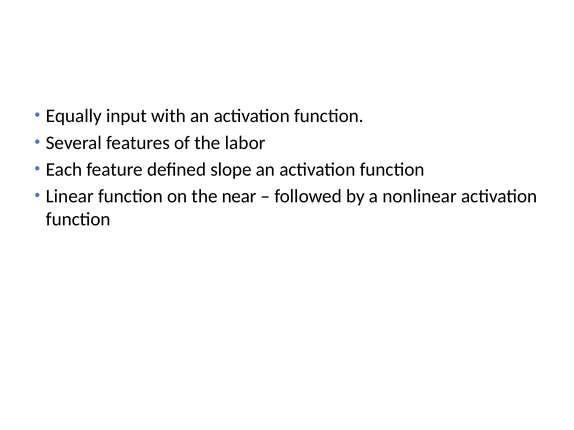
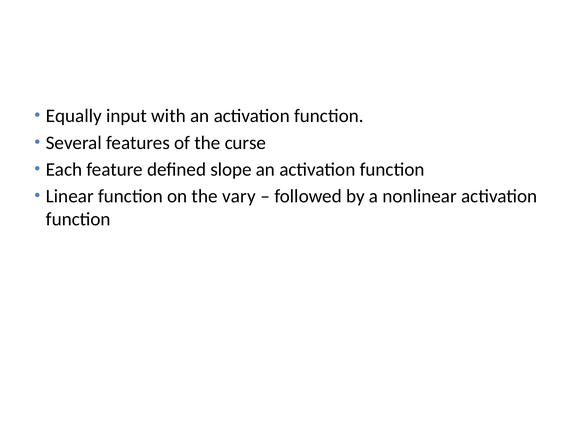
labor: labor -> curse (245, 143)
near: near -> vary (239, 196)
